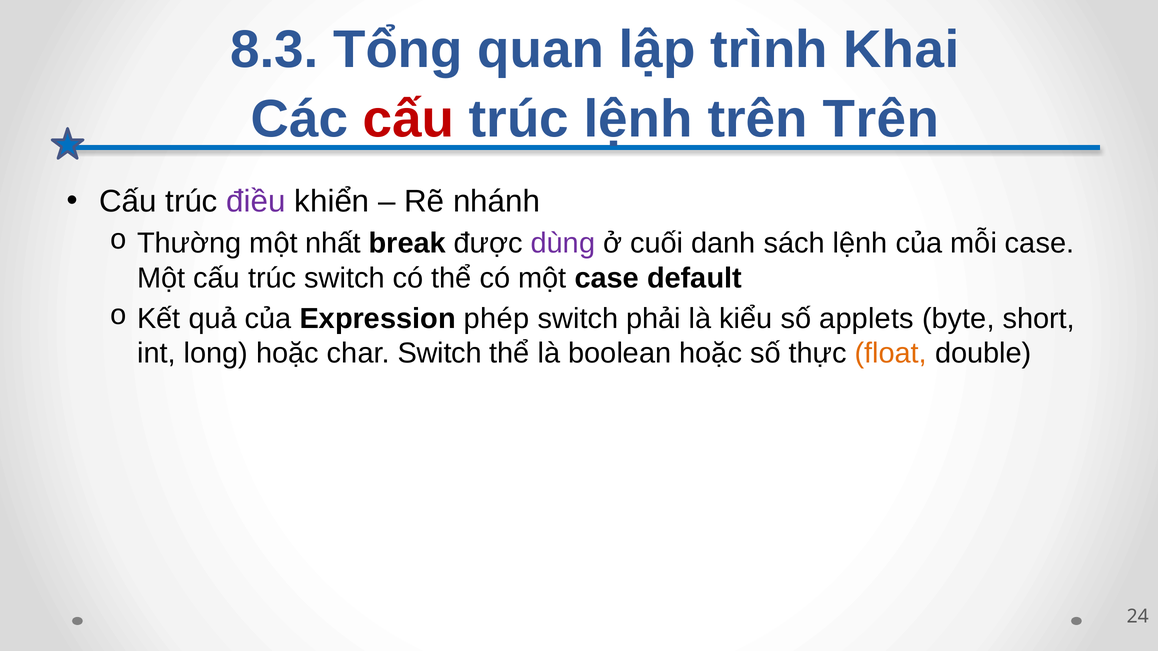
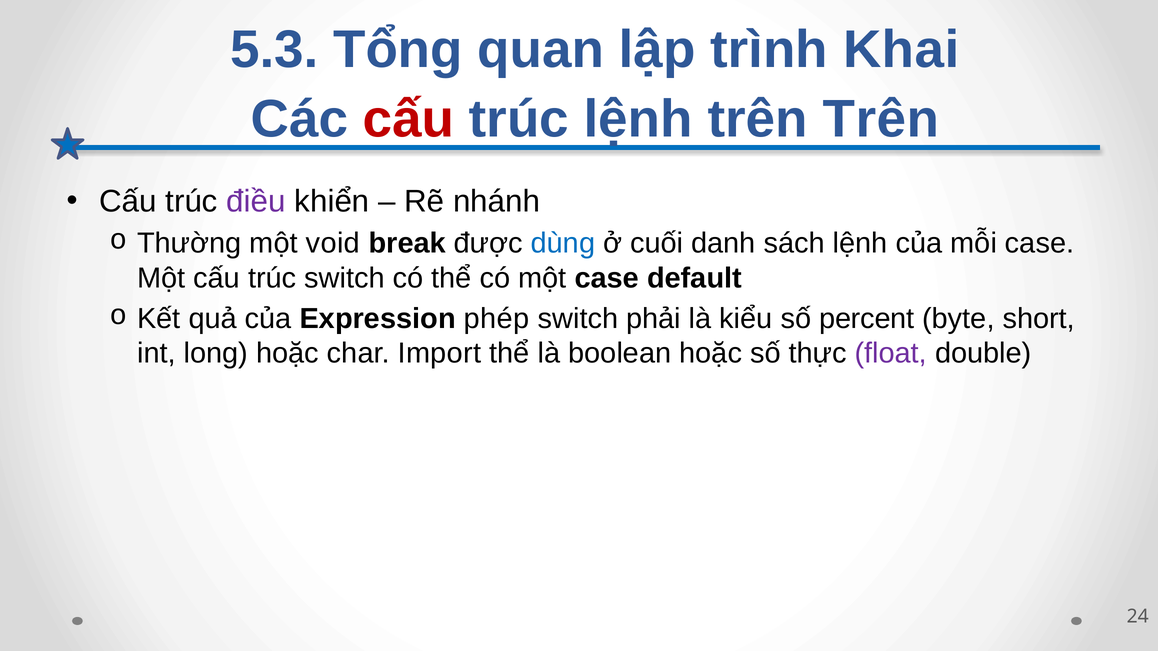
8.3: 8.3 -> 5.3 (274, 50)
nhất: nhất -> void (333, 243)
dùng colour: purple -> blue (563, 243)
applets: applets -> percent (867, 319)
char Switch: Switch -> Import (439, 353)
float colour: orange -> purple (891, 353)
